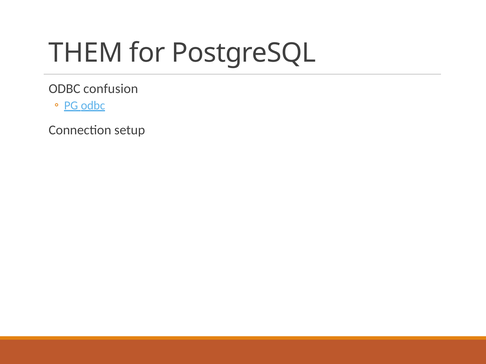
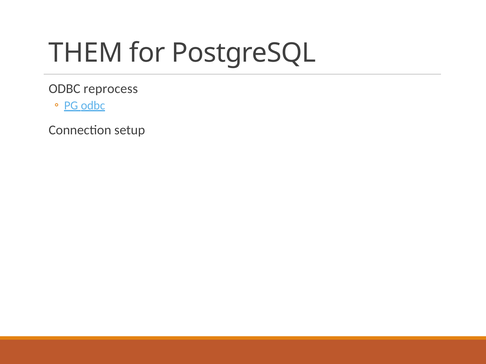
confusion: confusion -> reprocess (111, 89)
